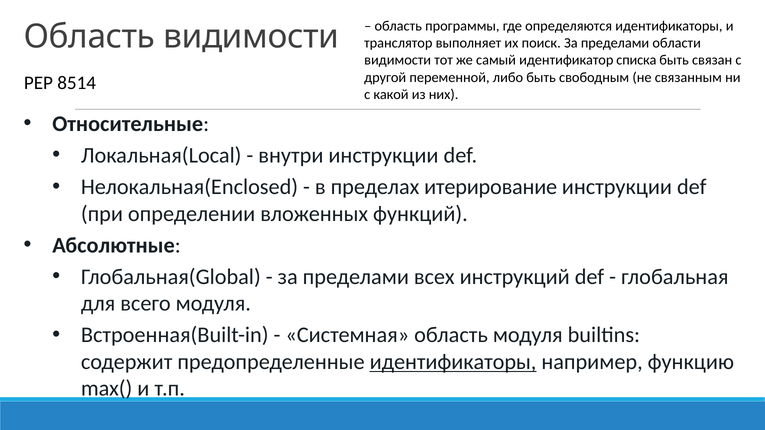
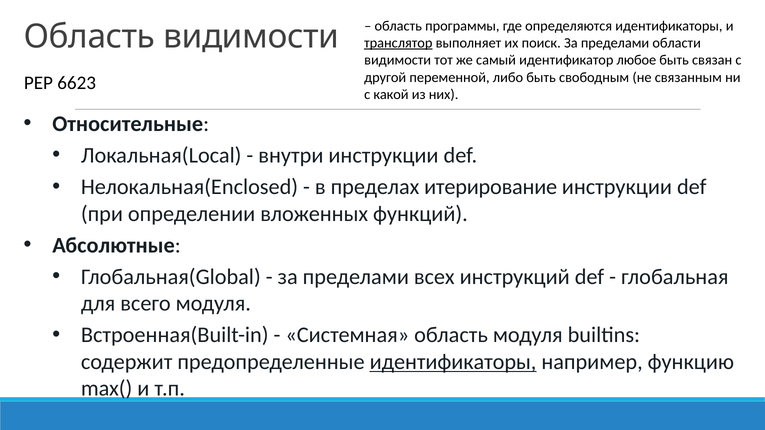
транслятор underline: none -> present (398, 43)
списка: списка -> любое (636, 60)
8514: 8514 -> 6623 (77, 83)
